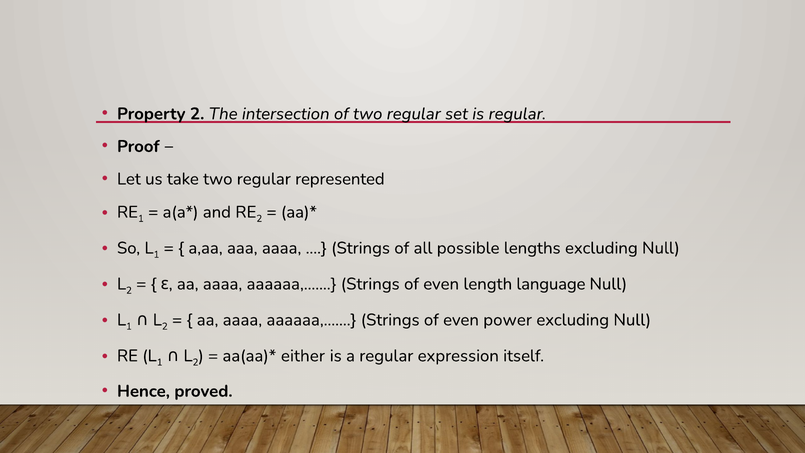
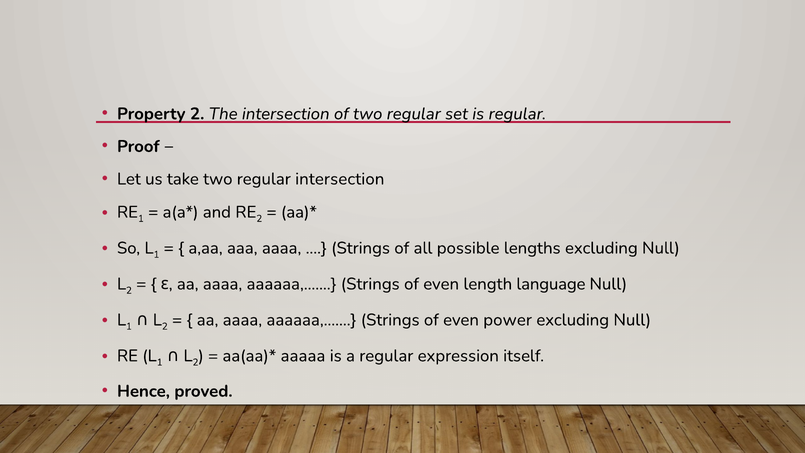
regular represented: represented -> intersection (340, 179)
either: either -> aaaaa (303, 356)
